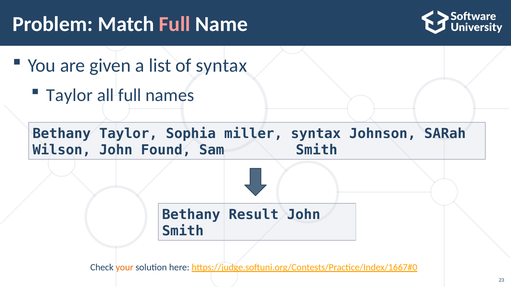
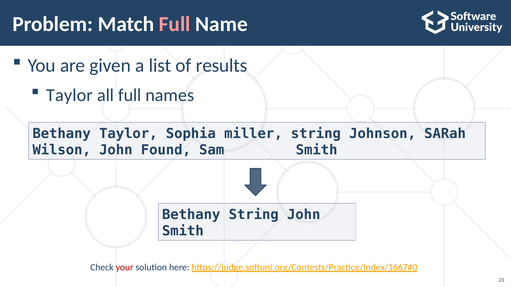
of syntax: syntax -> results (222, 66)
miller syntax: syntax -> string (316, 134)
Bethany Result: Result -> String (254, 215)
your colour: orange -> red (125, 268)
